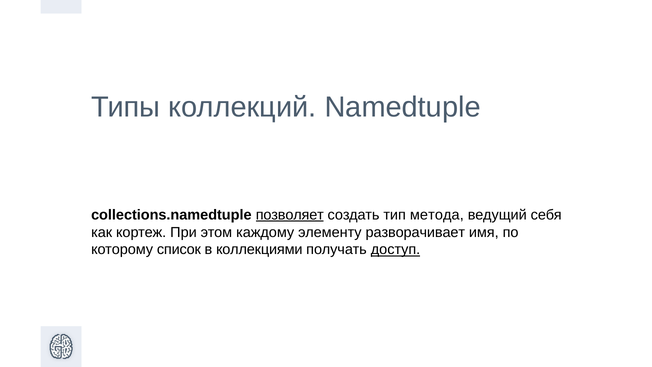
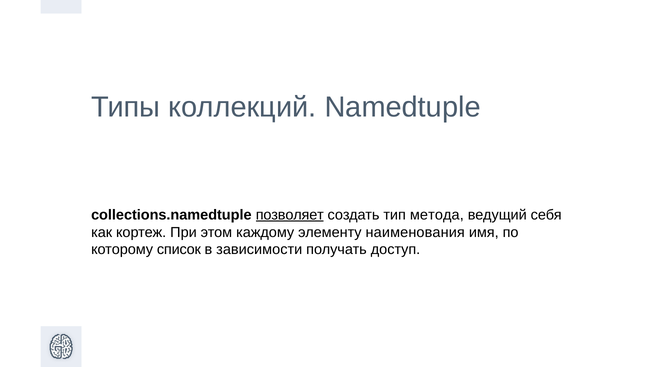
разворачивает: разворачивает -> наименования (415, 232)
коллекциями: коллекциями -> зависимости (259, 249)
доступ underline: present -> none (396, 249)
